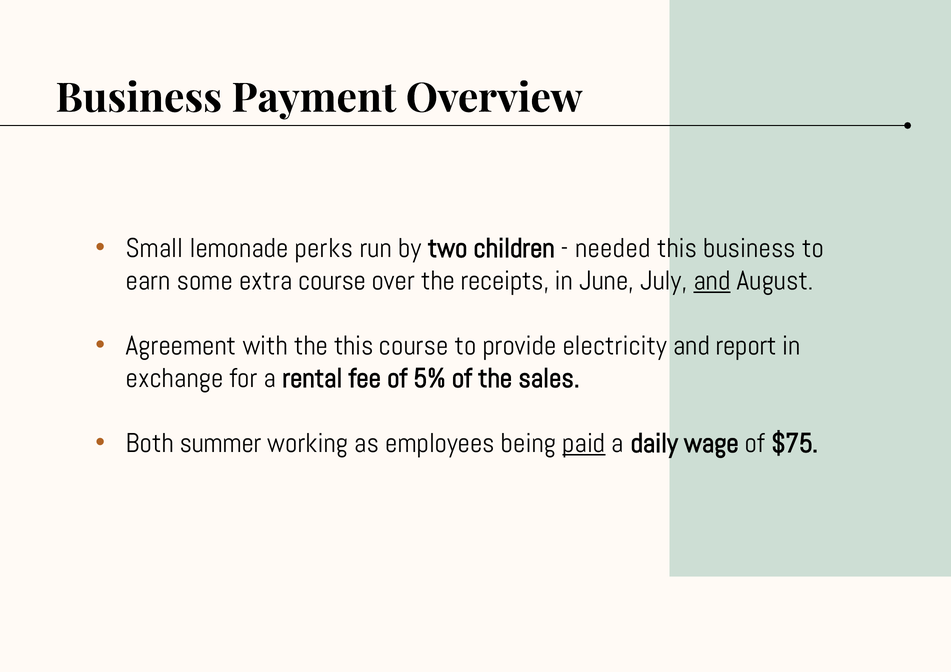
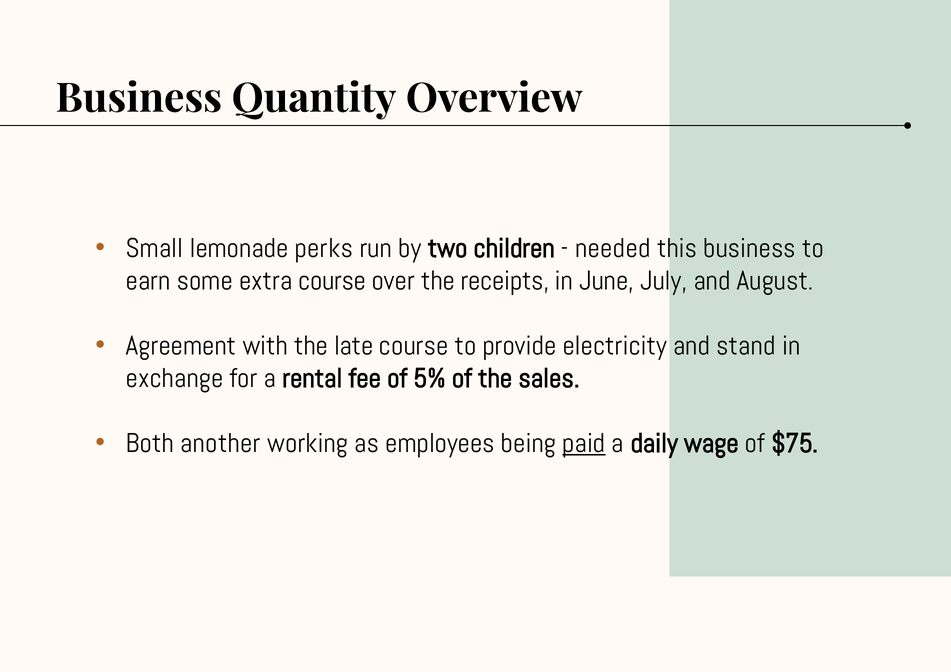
Payment: Payment -> Quantity (314, 98)
and underline: present -> none (712, 281)
the this: this -> late (354, 346)
report: report -> stand (746, 346)
summer: summer -> another (220, 443)
